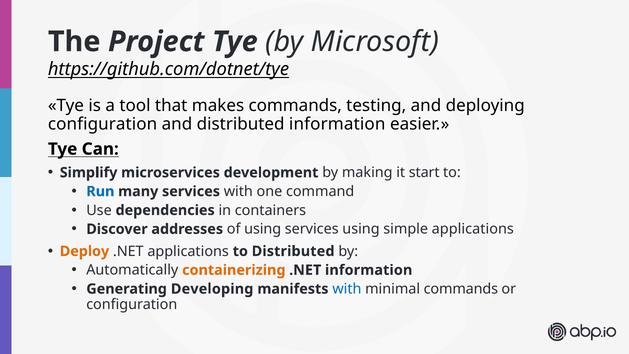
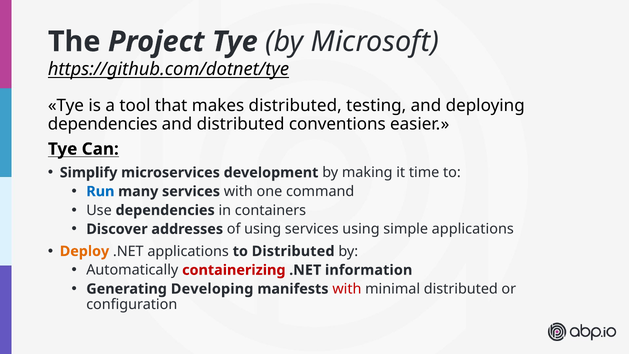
makes commands: commands -> distributed (295, 106)
configuration: configuration -> dependencies (103, 124)
distributed information: information -> conventions (337, 124)
start: start -> time (424, 173)
containerizing colour: orange -> red (234, 270)
with colour: blue -> red (347, 289)
minimal commands: commands -> distributed (461, 289)
